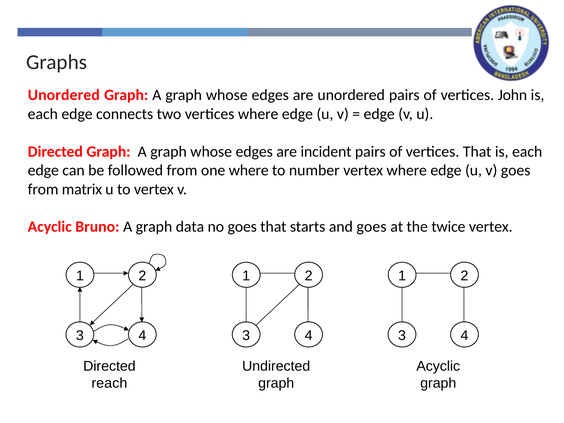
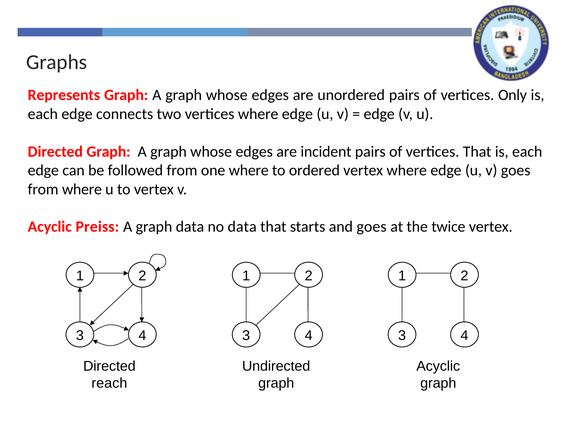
Unordered: Unordered -> Represents (64, 95)
John: John -> Only (513, 95)
number: number -> ordered (314, 170)
from matrix: matrix -> where (82, 189)
Bruno: Bruno -> Preiss (97, 227)
no goes: goes -> data (242, 227)
